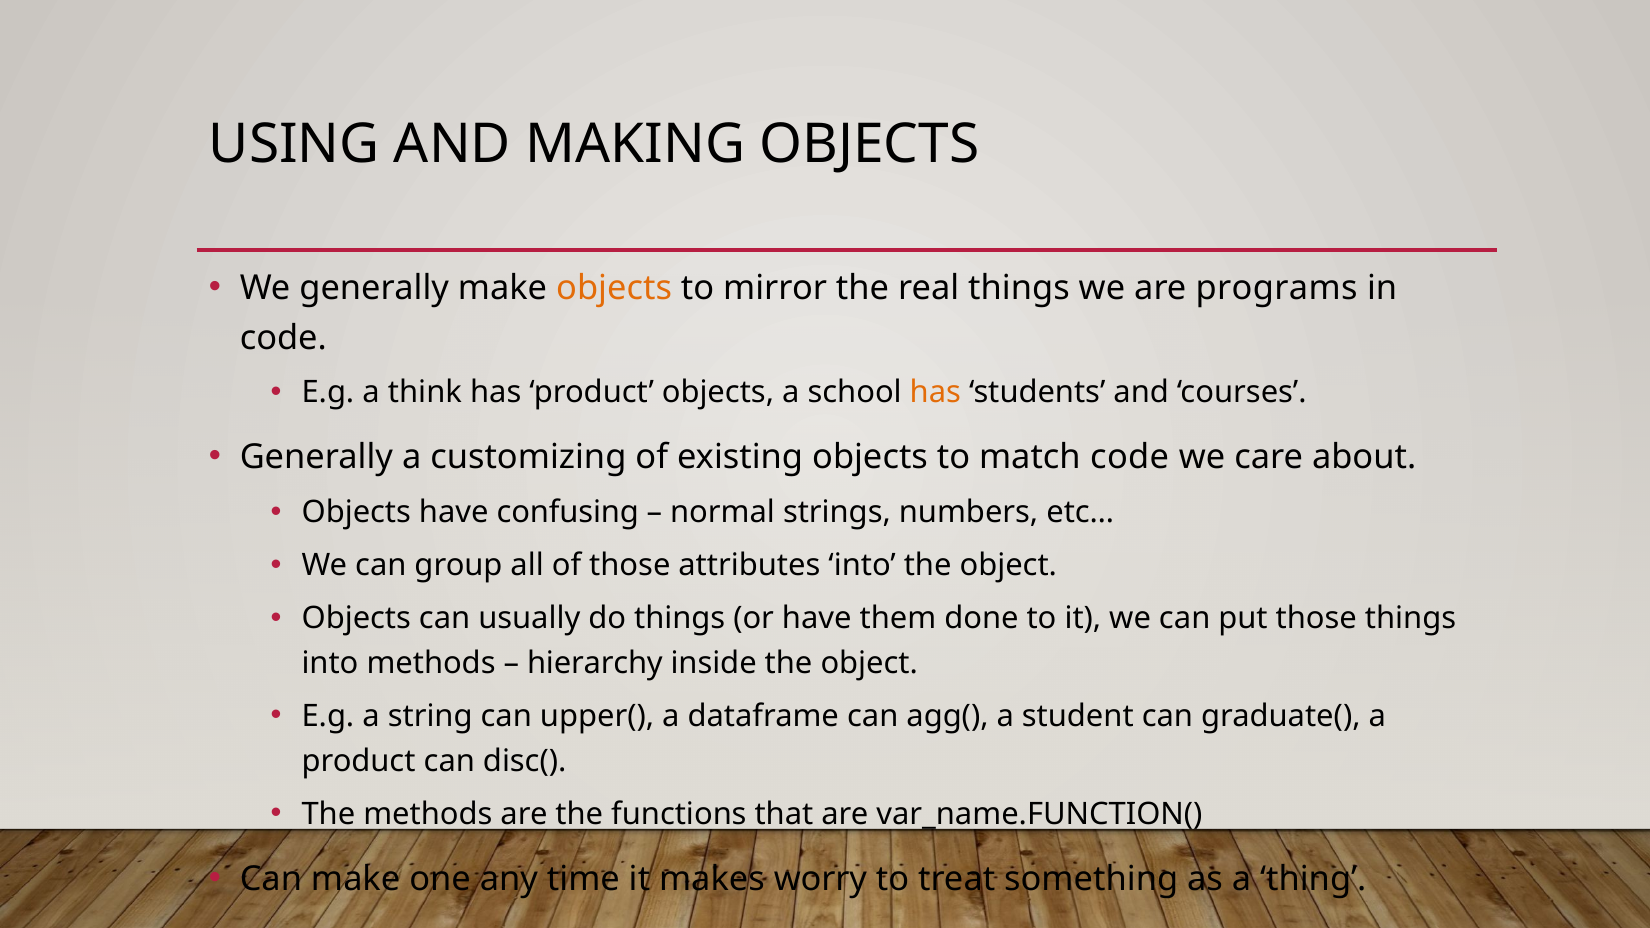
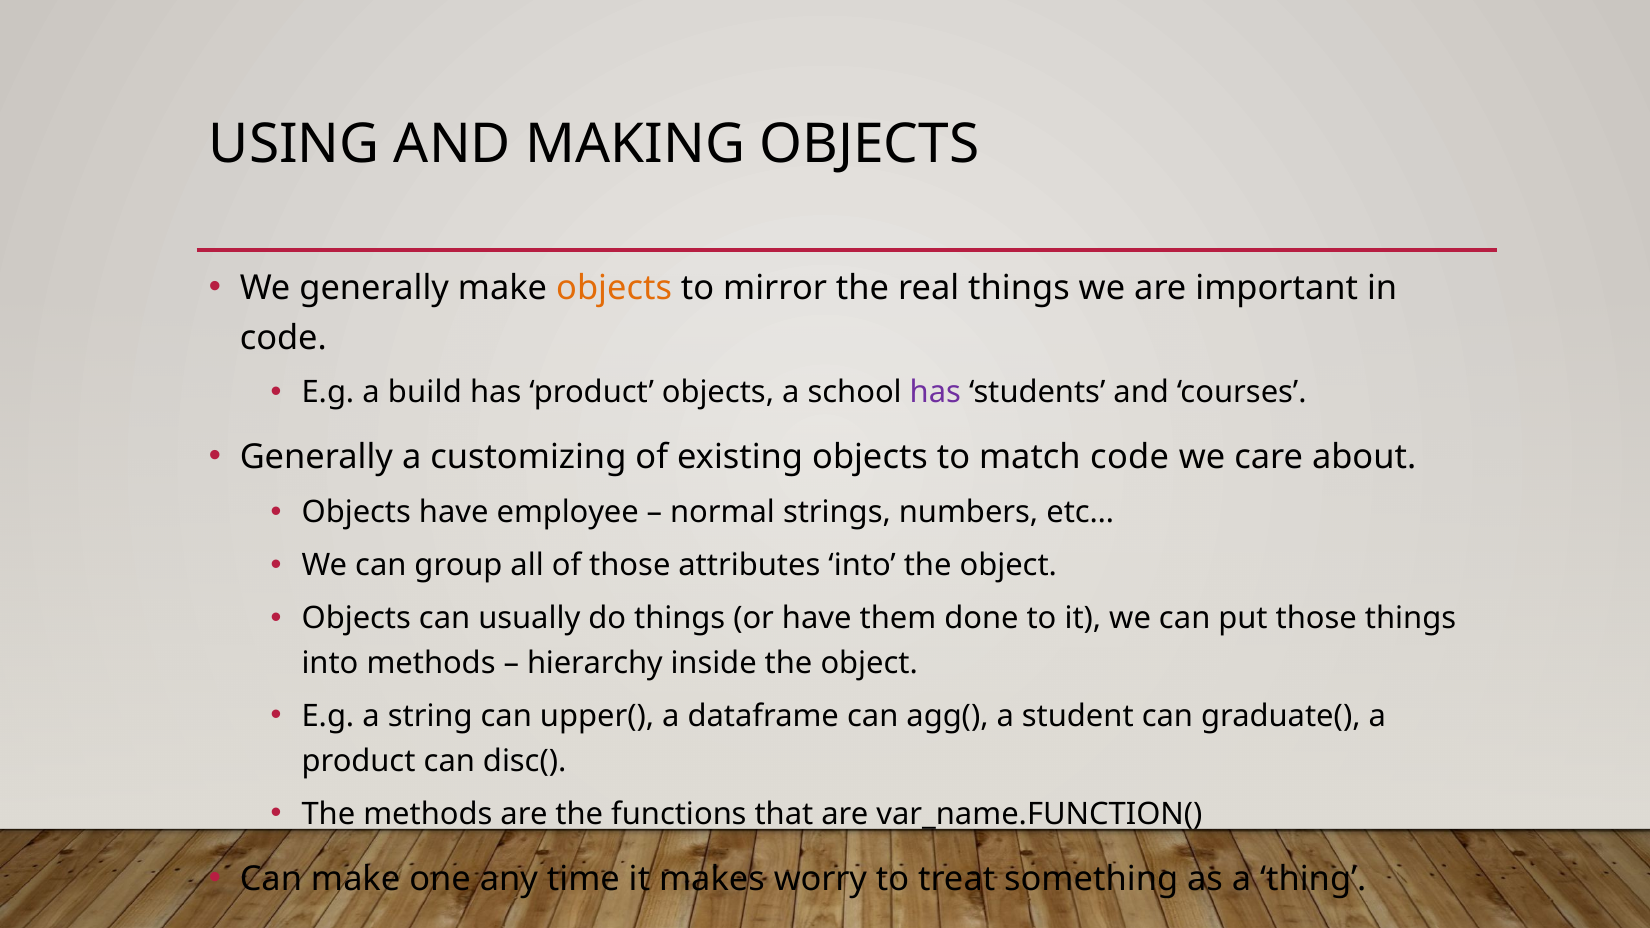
programs: programs -> important (1277, 288)
think: think -> build (425, 393)
has colour: orange -> purple (935, 393)
confusing: confusing -> employee (568, 513)
